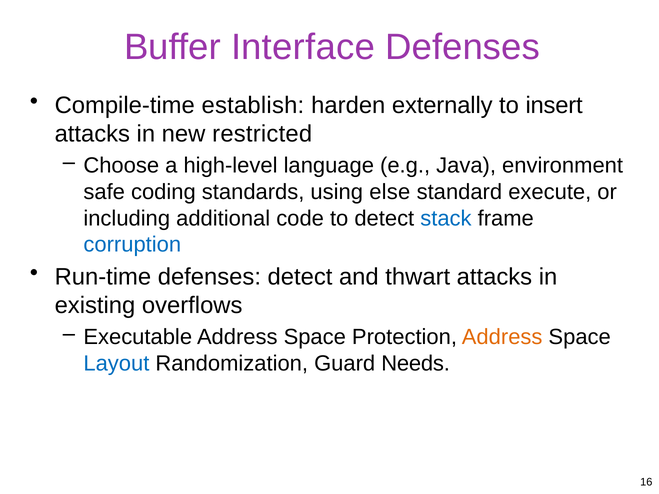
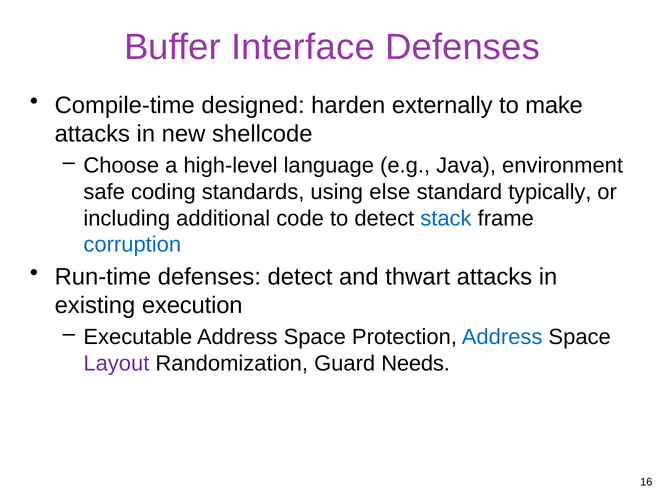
establish: establish -> designed (253, 105)
insert: insert -> make (554, 105)
restricted: restricted -> shellcode (262, 134)
execute: execute -> typically (550, 192)
overflows: overflows -> execution (192, 306)
Address colour: orange -> blue (502, 337)
Layout colour: blue -> purple (116, 364)
